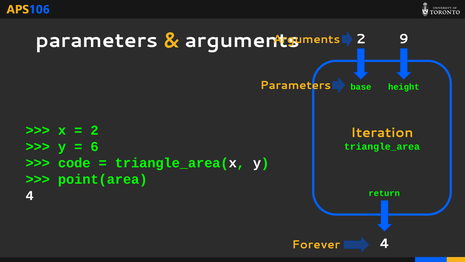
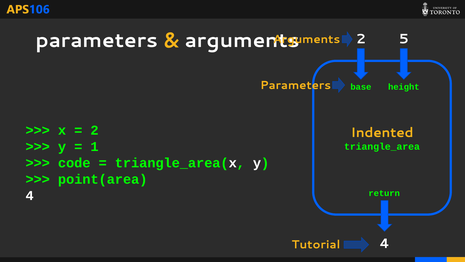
9: 9 -> 5 (404, 39)
Iteration: Iteration -> Indented (382, 133)
6: 6 -> 1 (95, 147)
Forever: Forever -> Tutorial (316, 244)
